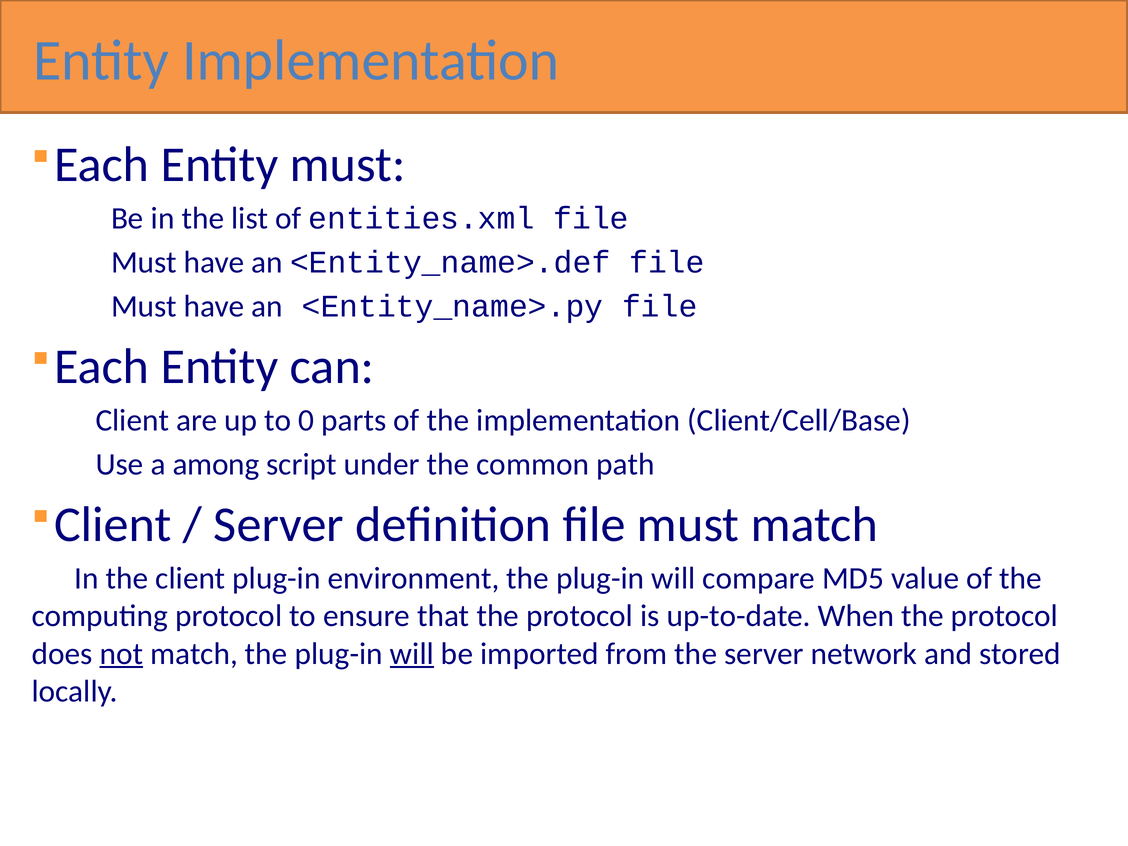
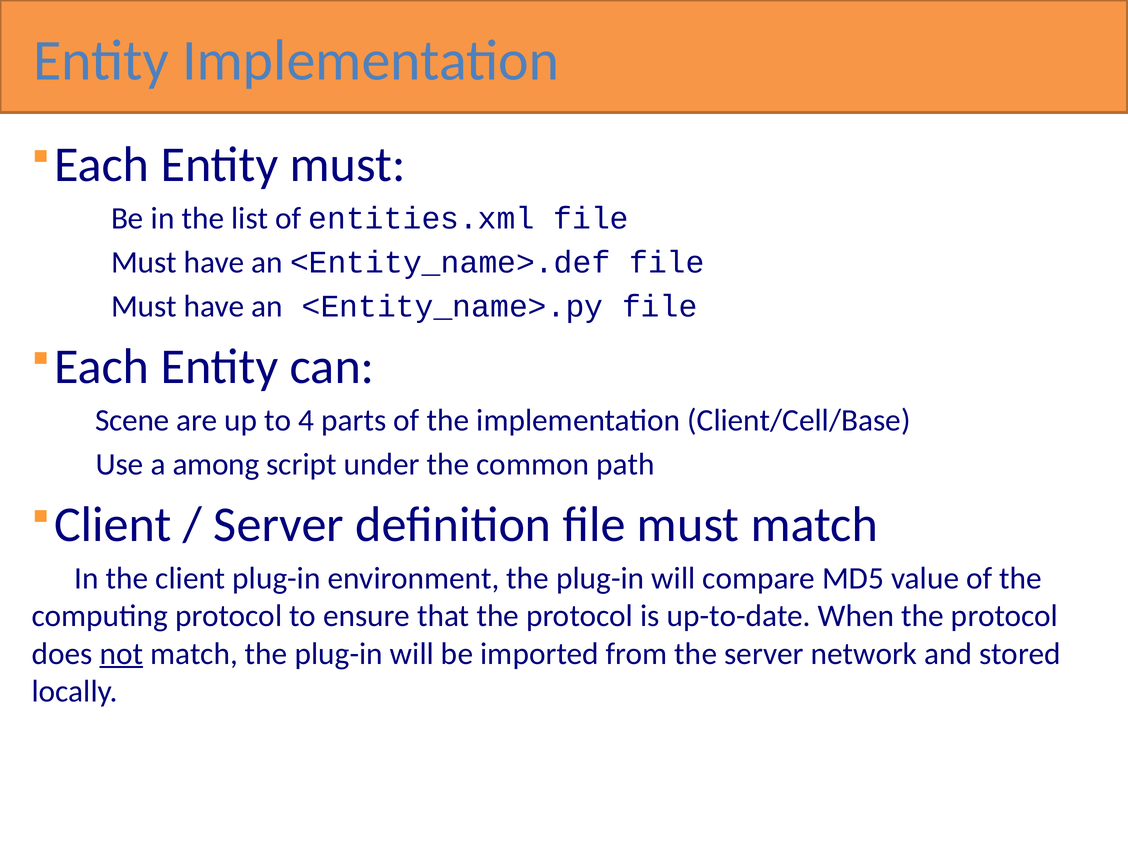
Client: Client -> Scene (132, 420)
0: 0 -> 4 (306, 420)
will underline: present -> none (412, 654)
